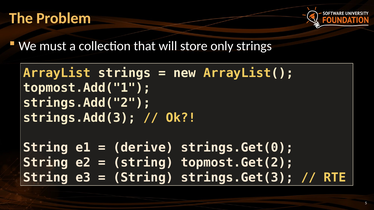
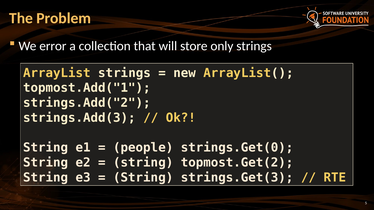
must: must -> error (53, 46)
derive: derive -> people (143, 148)
